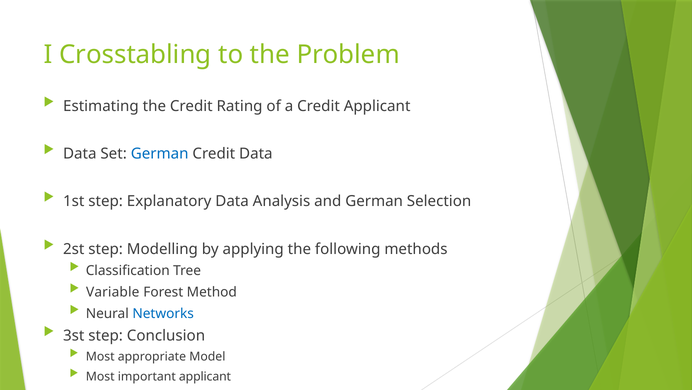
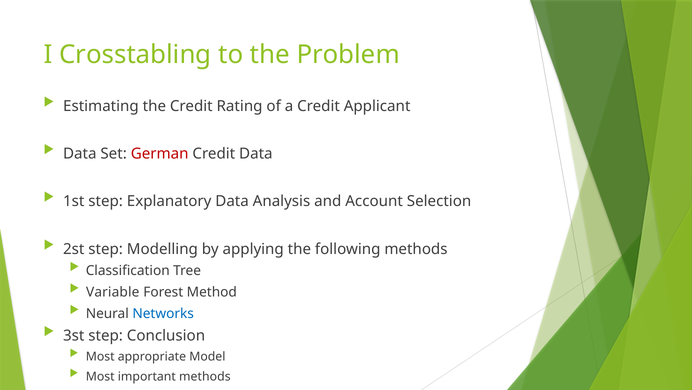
German colour: blue -> red (160, 154)
and German: German -> Account (374, 201)
important applicant: applicant -> methods (205, 376)
